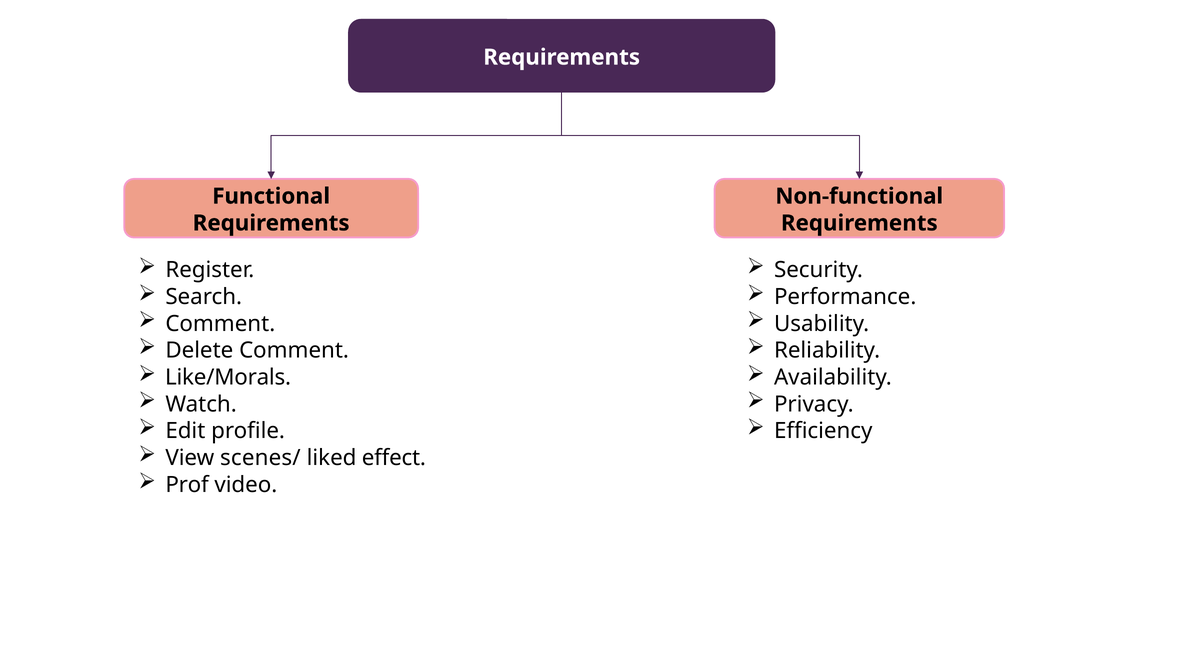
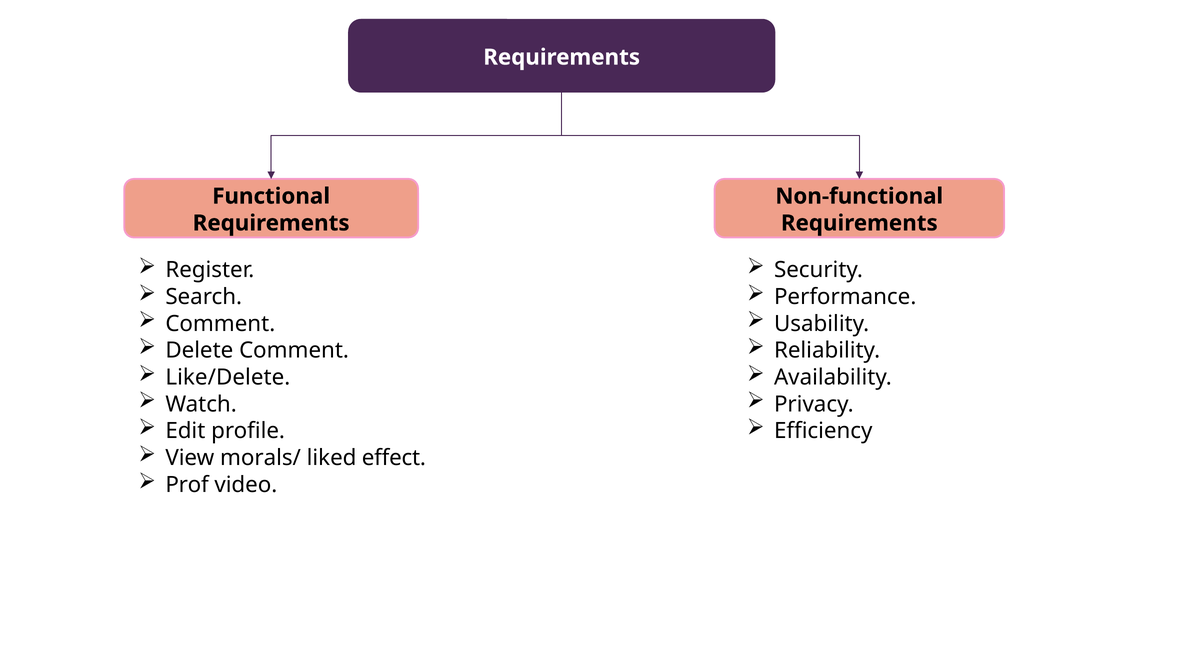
Like/Morals: Like/Morals -> Like/Delete (228, 377)
scenes/: scenes/ -> morals/ (260, 458)
